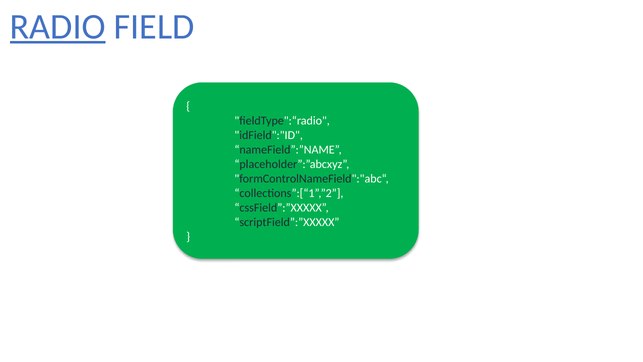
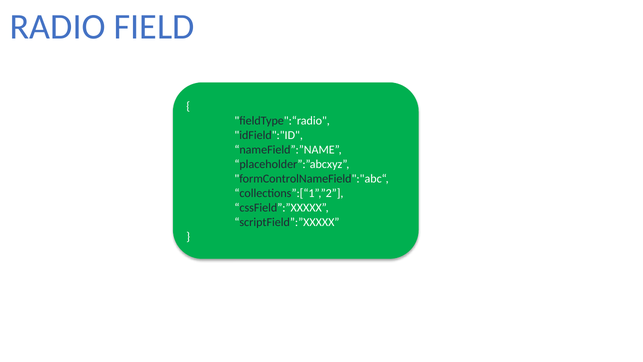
RADIO underline: present -> none (58, 27)
